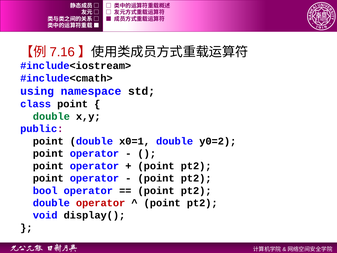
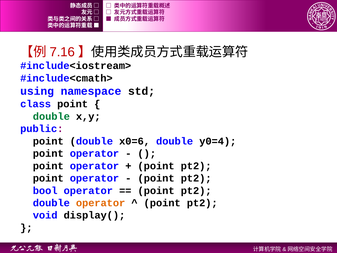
x0=1: x0=1 -> x0=6 (135, 141)
y0=2: y0=2 -> y0=4 (218, 141)
operator colour: red -> orange (101, 203)
